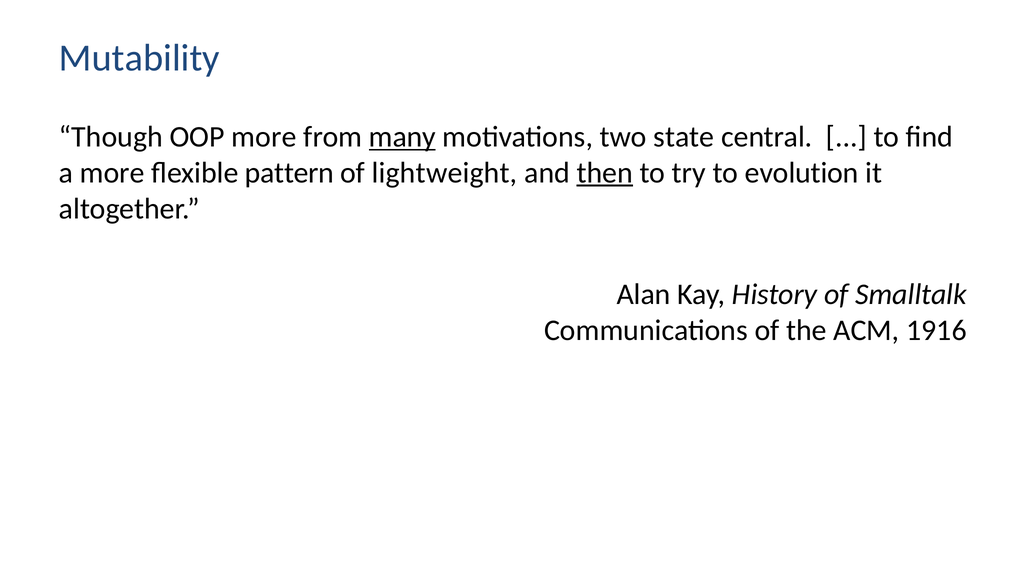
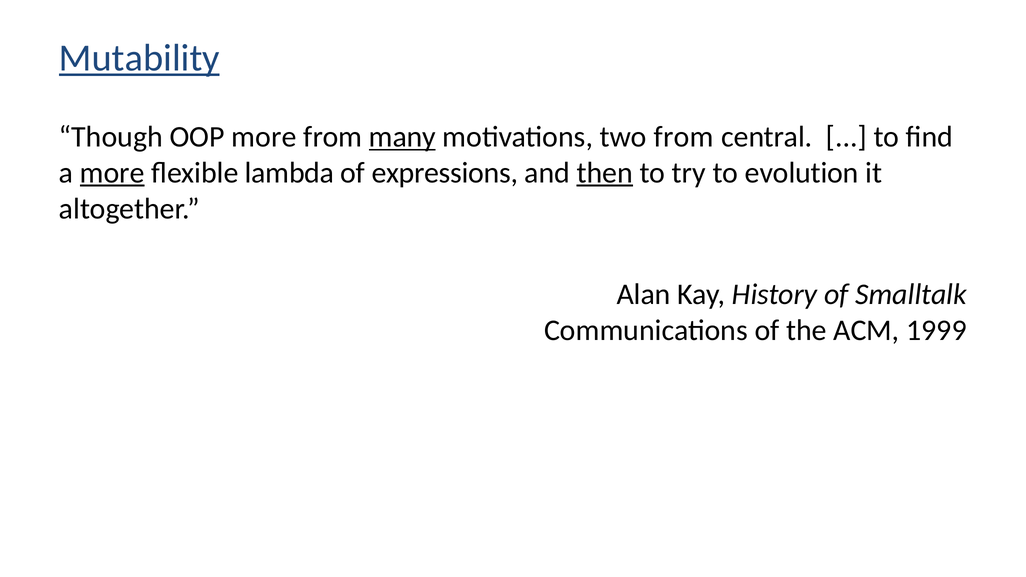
Mutability underline: none -> present (139, 58)
two state: state -> from (684, 137)
more underline: none -> present (112, 173)
pattern: pattern -> lambda (289, 173)
lightweight: lightweight -> expressions (445, 173)
1916: 1916 -> 1999 (936, 330)
